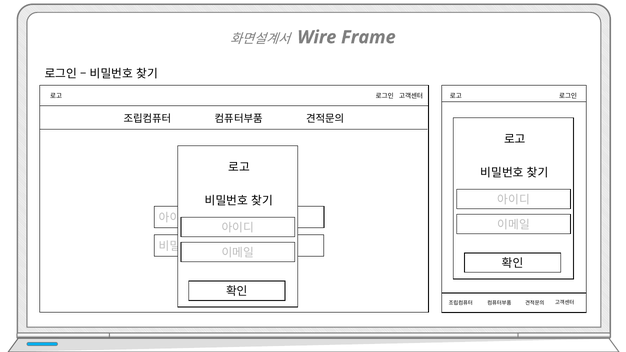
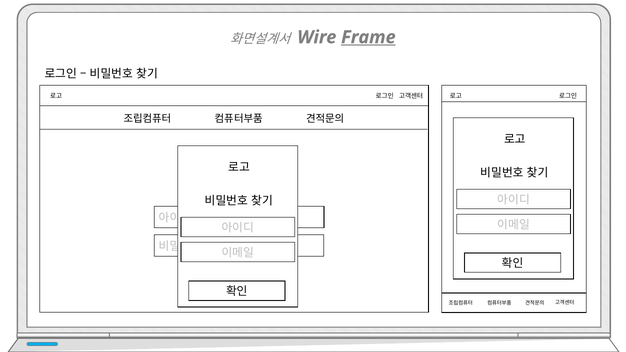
Frame underline: none -> present (368, 37)
